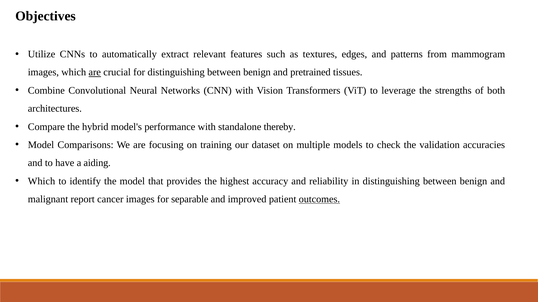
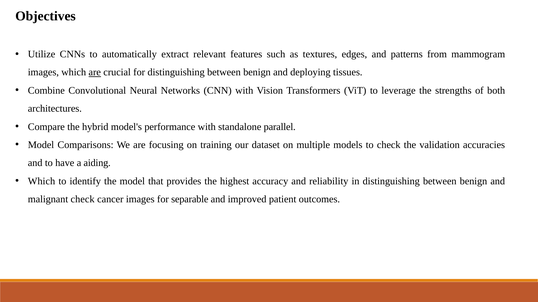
pretrained: pretrained -> deploying (310, 72)
thereby: thereby -> parallel (280, 127)
malignant report: report -> check (83, 200)
outcomes underline: present -> none (319, 200)
